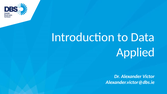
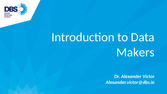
Applied: Applied -> Makers (135, 52)
